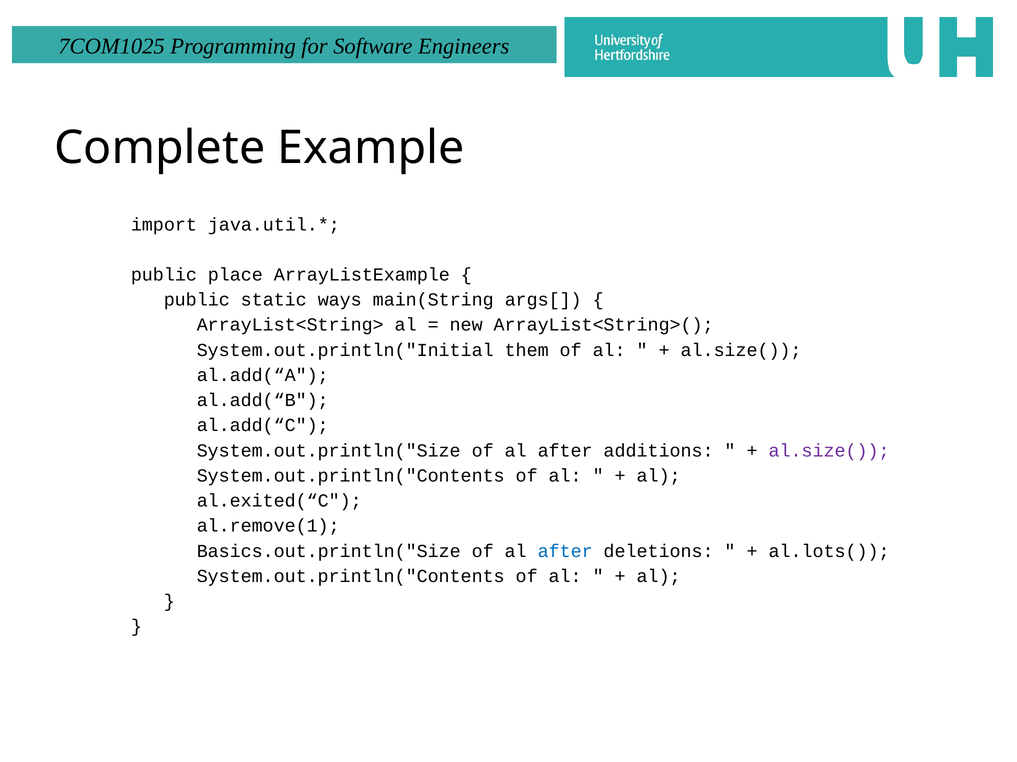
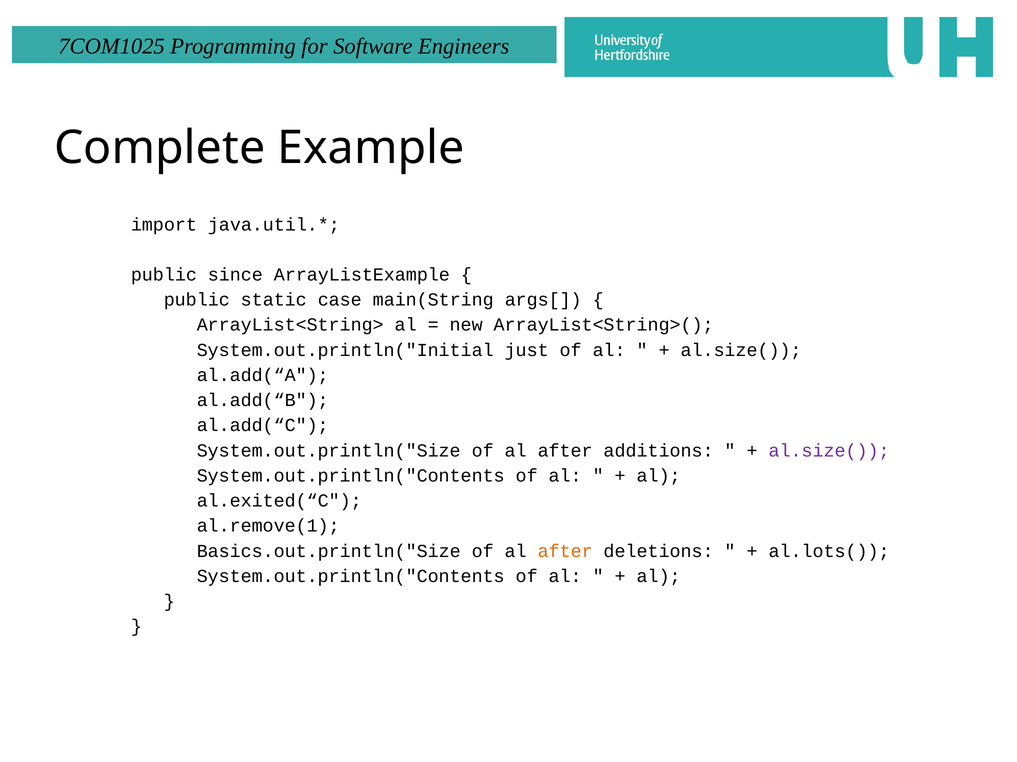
place: place -> since (235, 275)
ways: ways -> case (340, 300)
them: them -> just (527, 350)
after colour: blue -> orange (565, 552)
